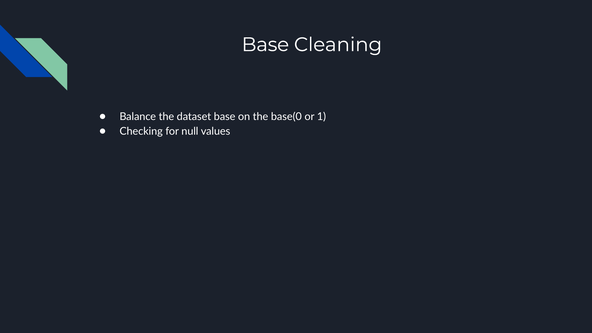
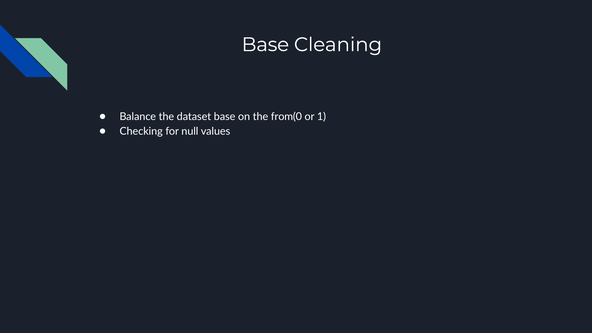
base(0: base(0 -> from(0 (286, 116)
